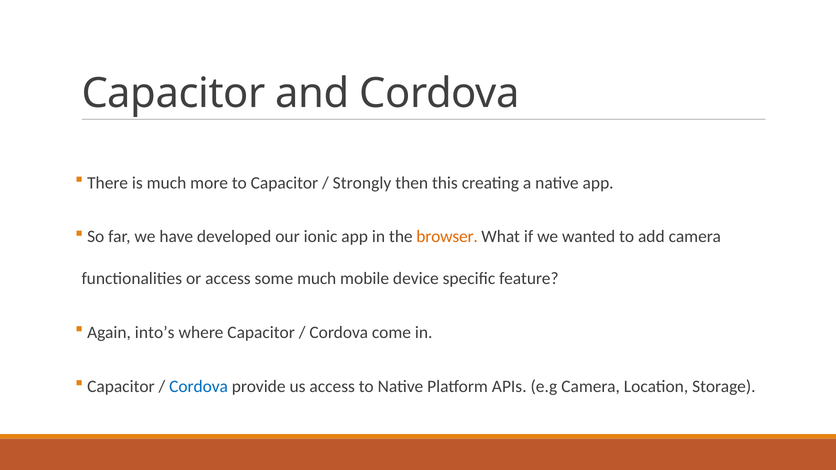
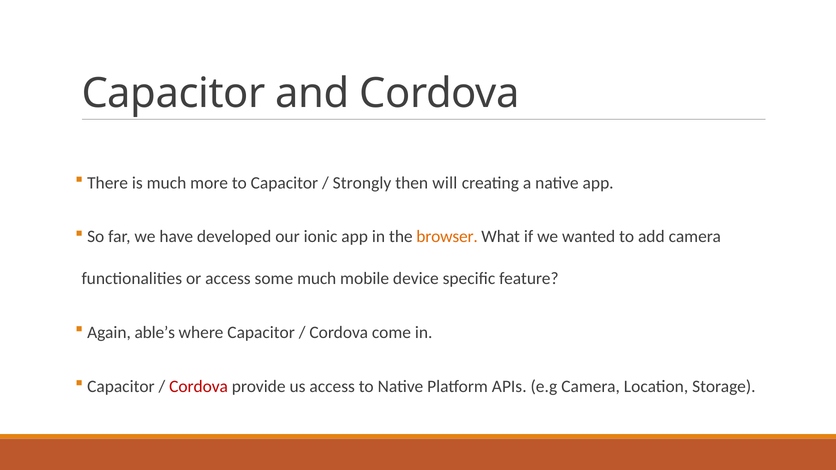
this: this -> will (445, 183)
into’s: into’s -> able’s (155, 333)
Cordova colour: blue -> red (199, 387)
